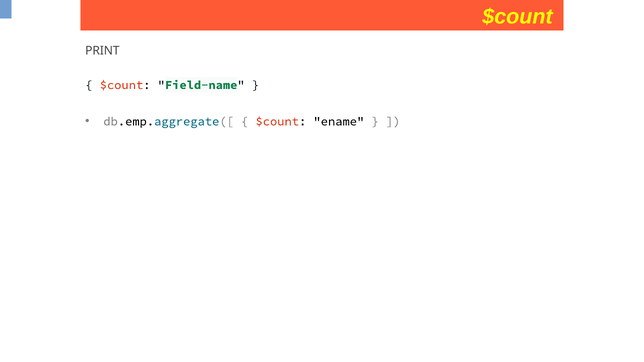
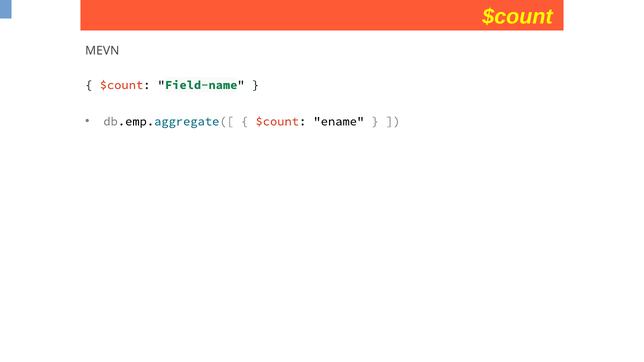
PRINT: PRINT -> MEVN (102, 51)
